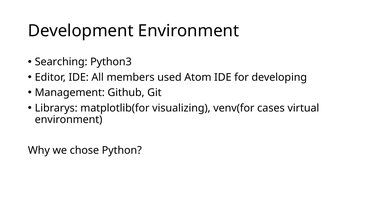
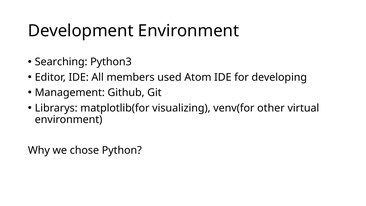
cases: cases -> other (271, 108)
